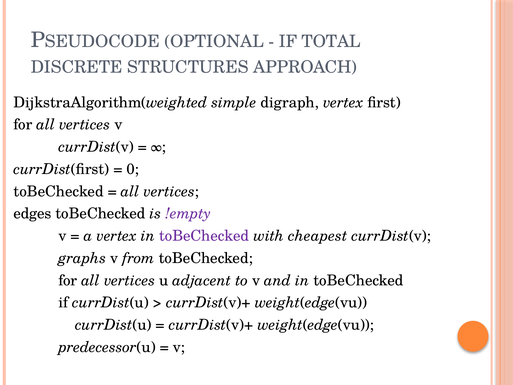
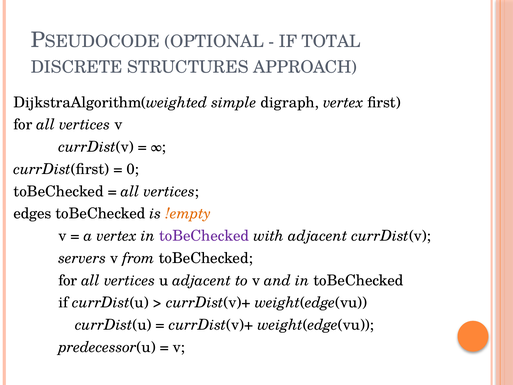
!empty colour: purple -> orange (188, 214)
with cheapest: cheapest -> adjacent (318, 236)
graphs: graphs -> servers (82, 258)
